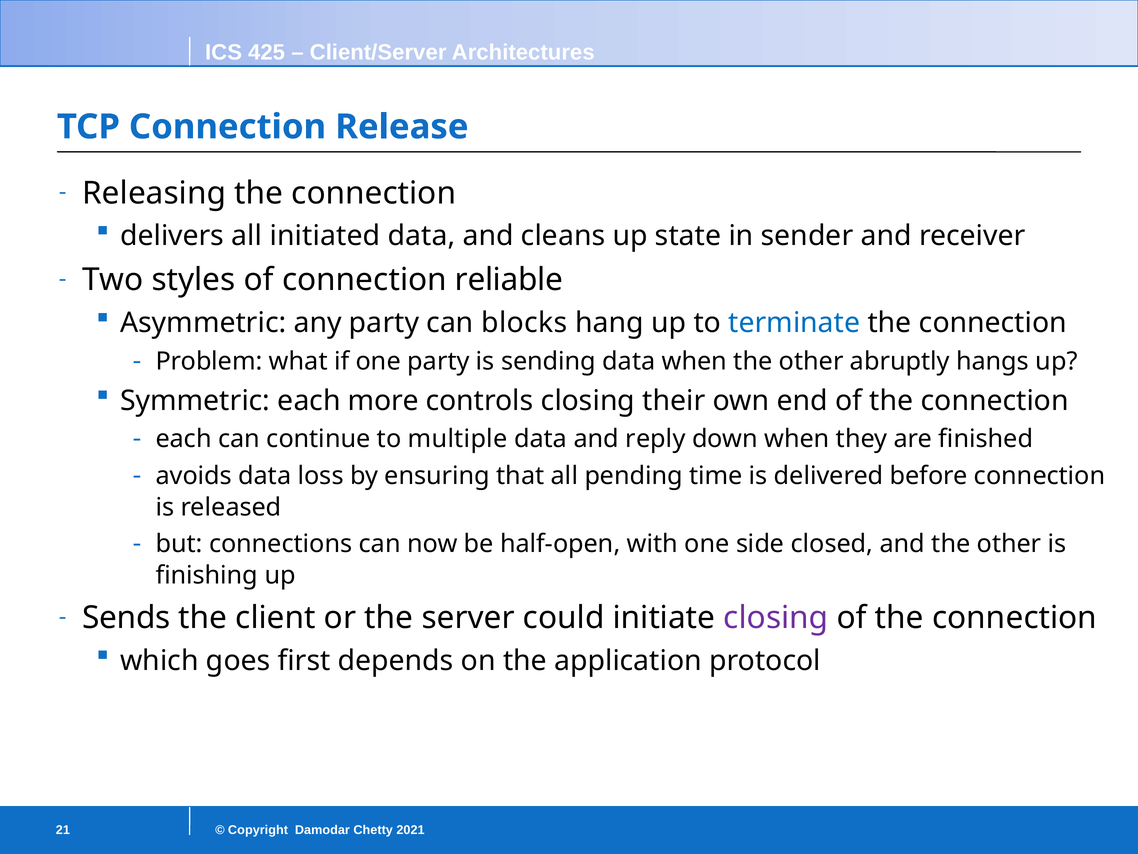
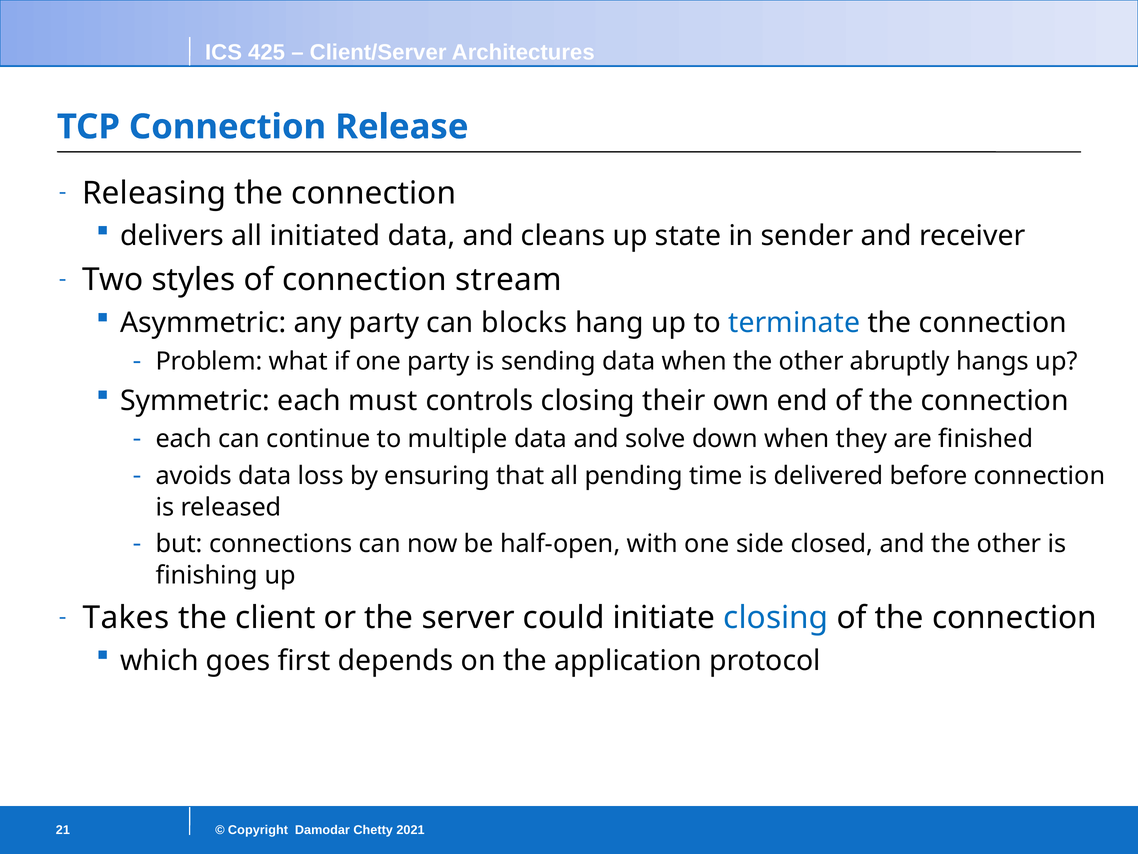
reliable: reliable -> stream (509, 280)
more: more -> must (383, 401)
reply: reply -> solve (656, 439)
Sends: Sends -> Takes (126, 617)
closing colour: purple -> blue (776, 617)
